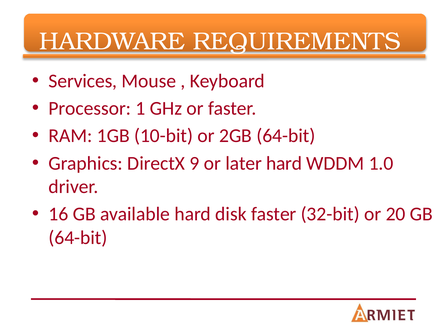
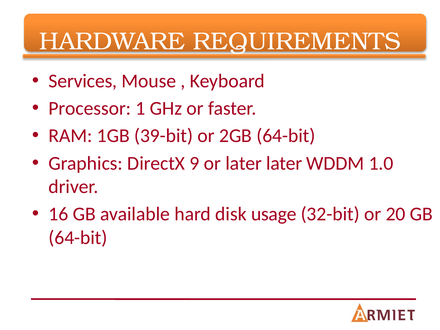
10-bit: 10-bit -> 39-bit (164, 136)
later hard: hard -> later (284, 163)
disk faster: faster -> usage (274, 214)
